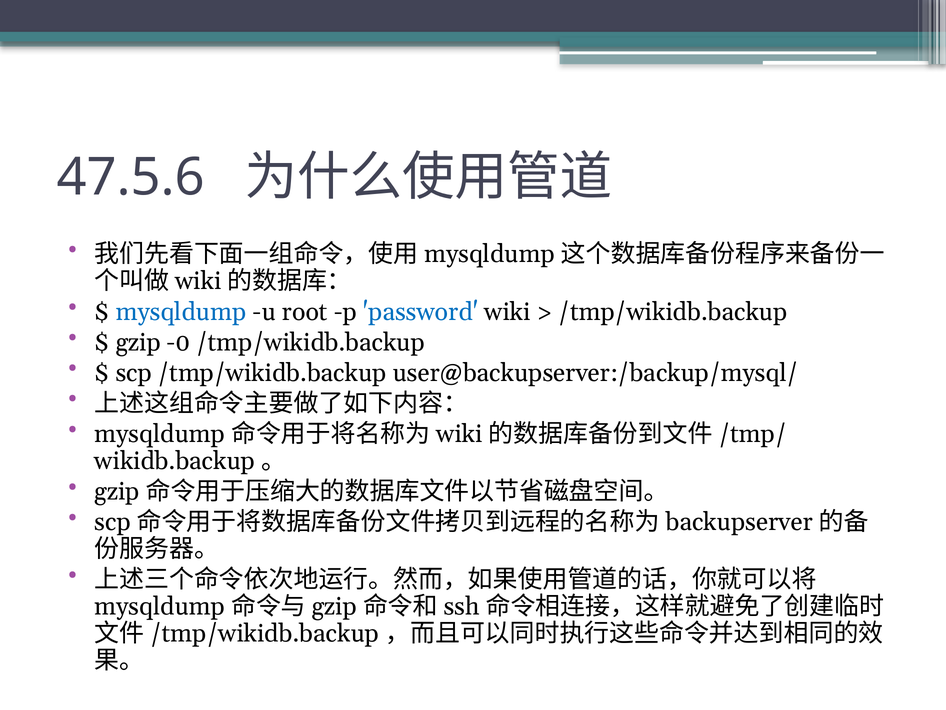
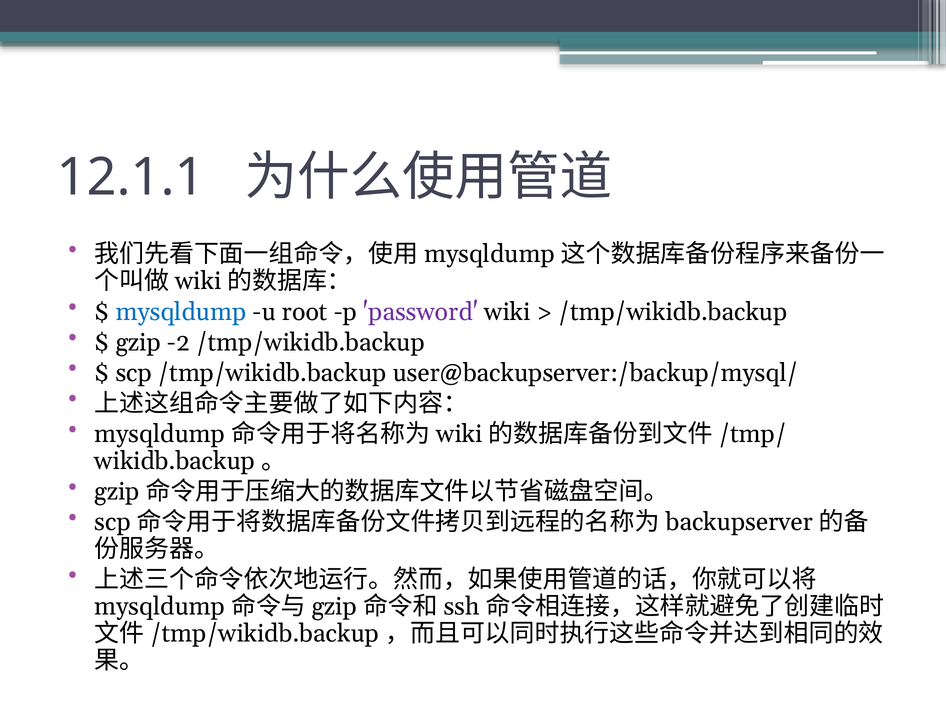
47.5.6: 47.5.6 -> 12.1.1 (131, 177)
password colour: blue -> purple (421, 312)
-0: -0 -> -2 (178, 342)
